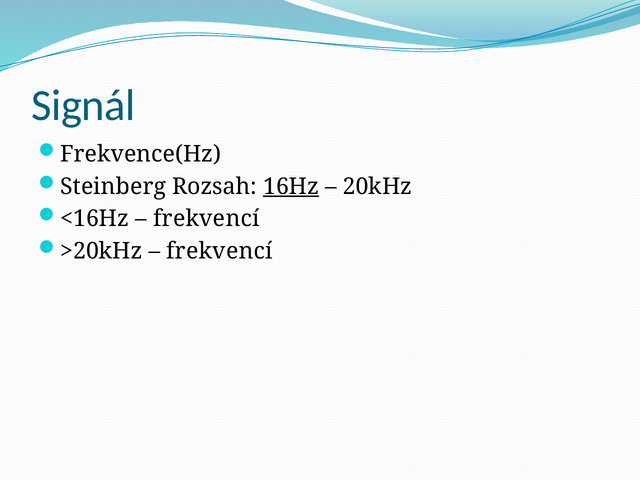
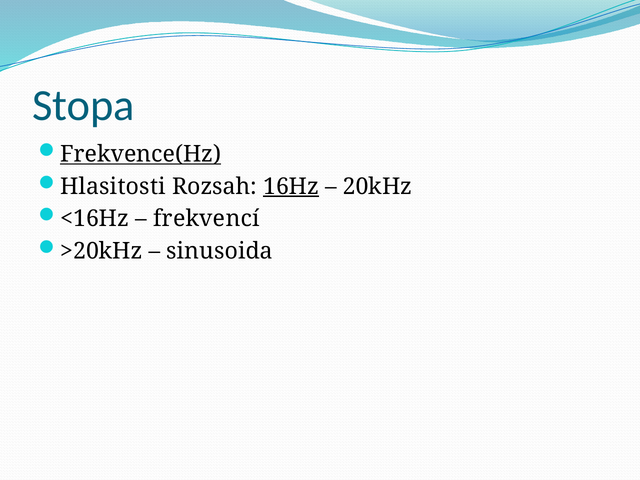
Signál: Signál -> Stopa (83, 106)
Frekvence(Hz underline: none -> present (141, 154)
Steinberg: Steinberg -> Hlasitosti (113, 186)
frekvencí: frekvencí -> sinusoida (220, 251)
